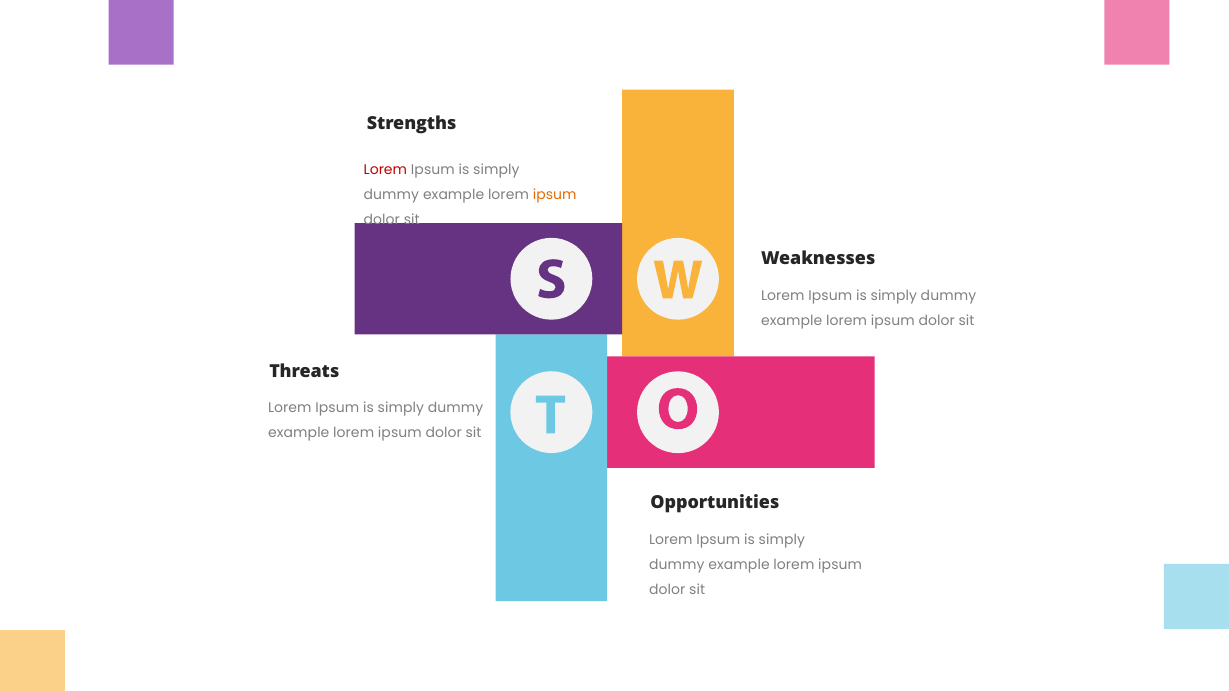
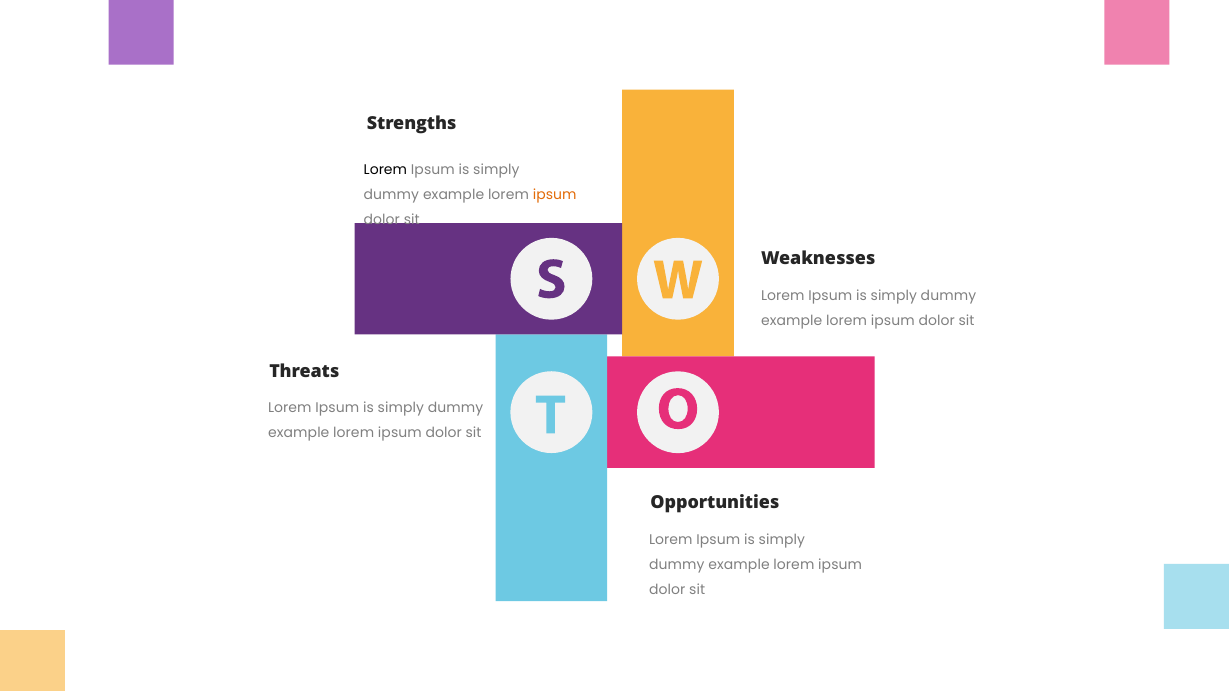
Lorem colour: red -> black (385, 170)
